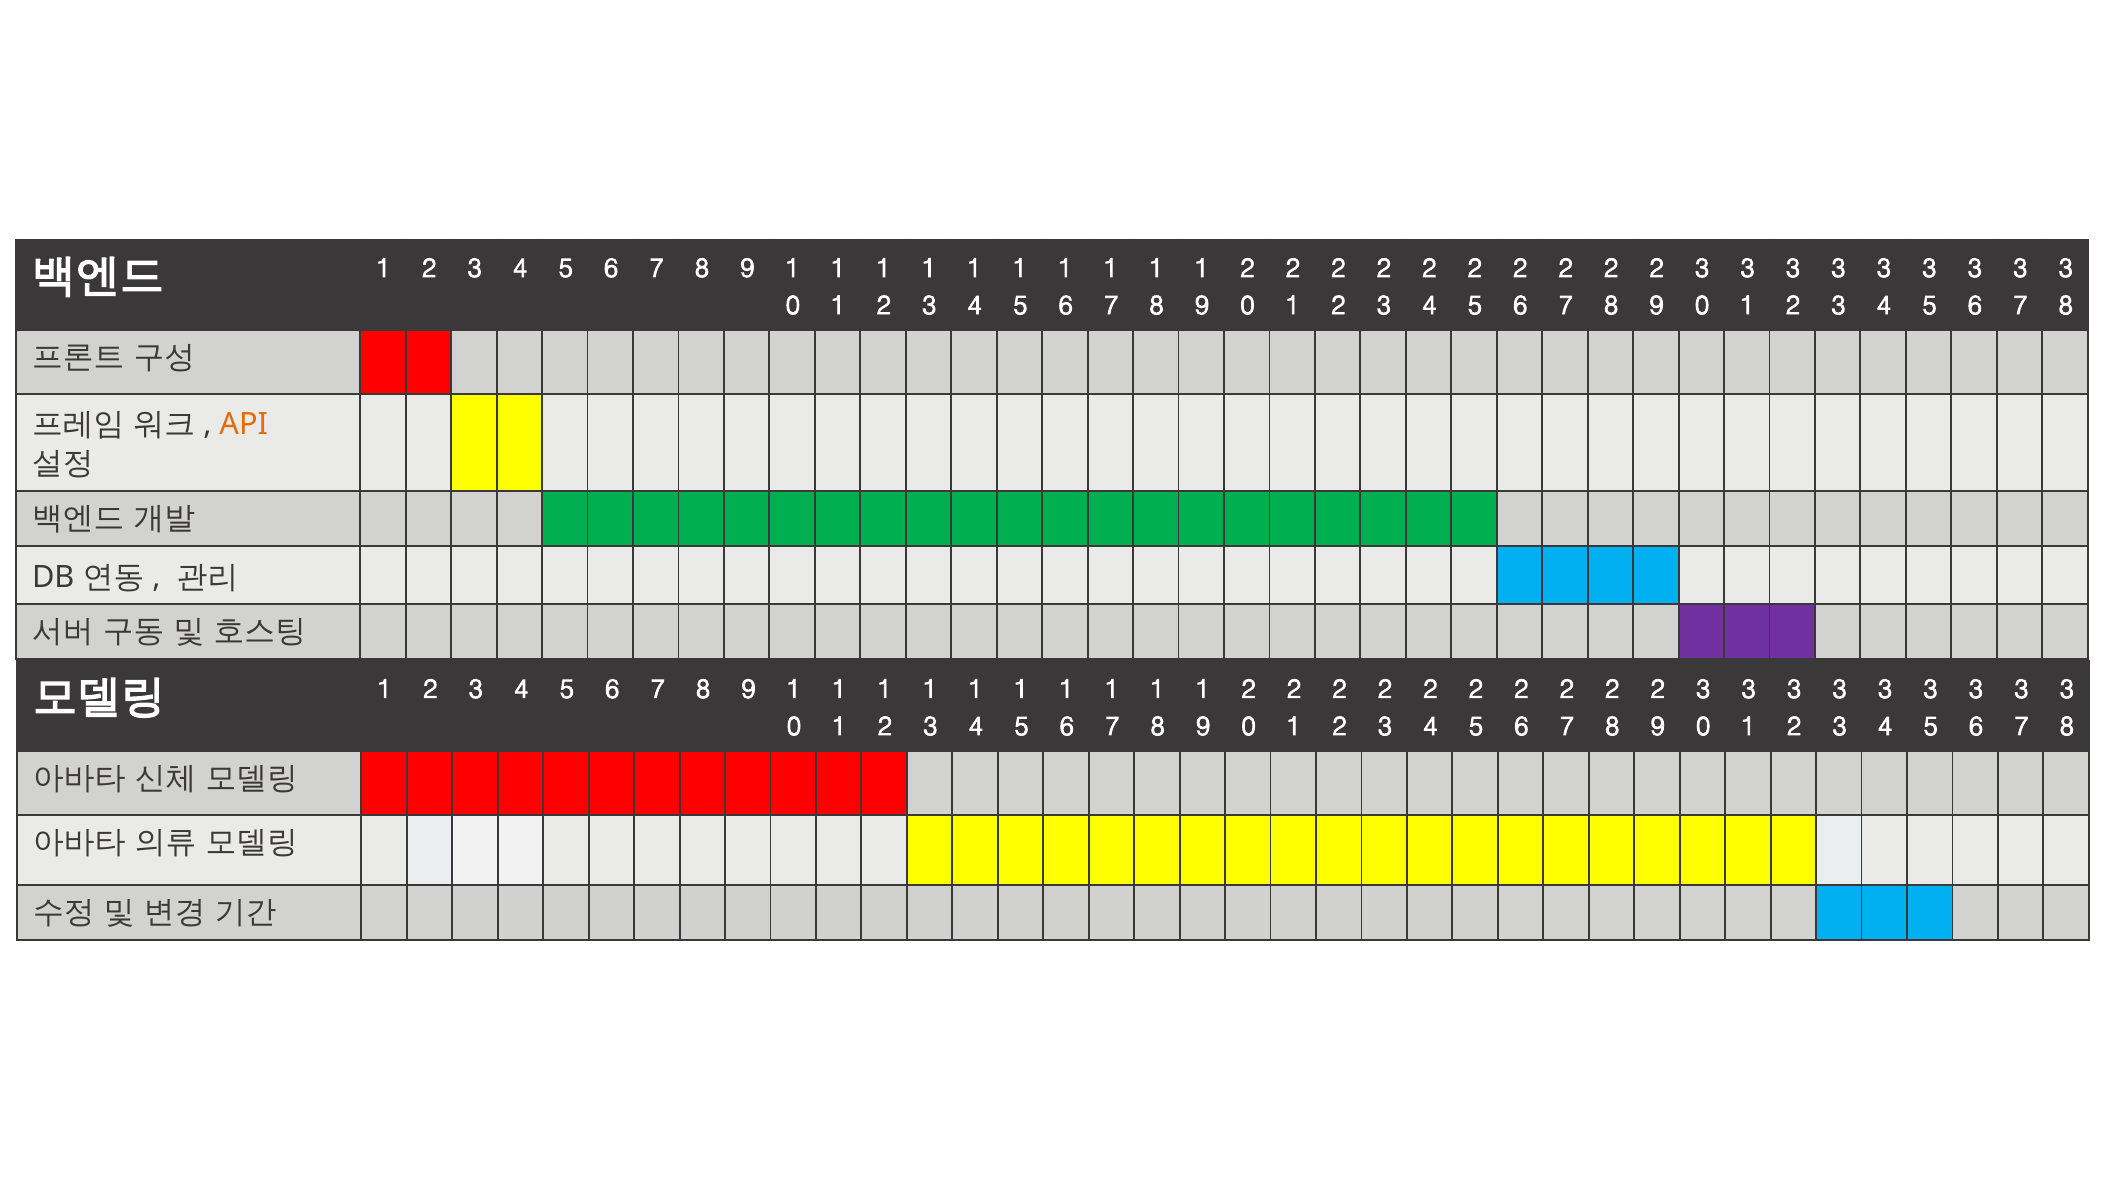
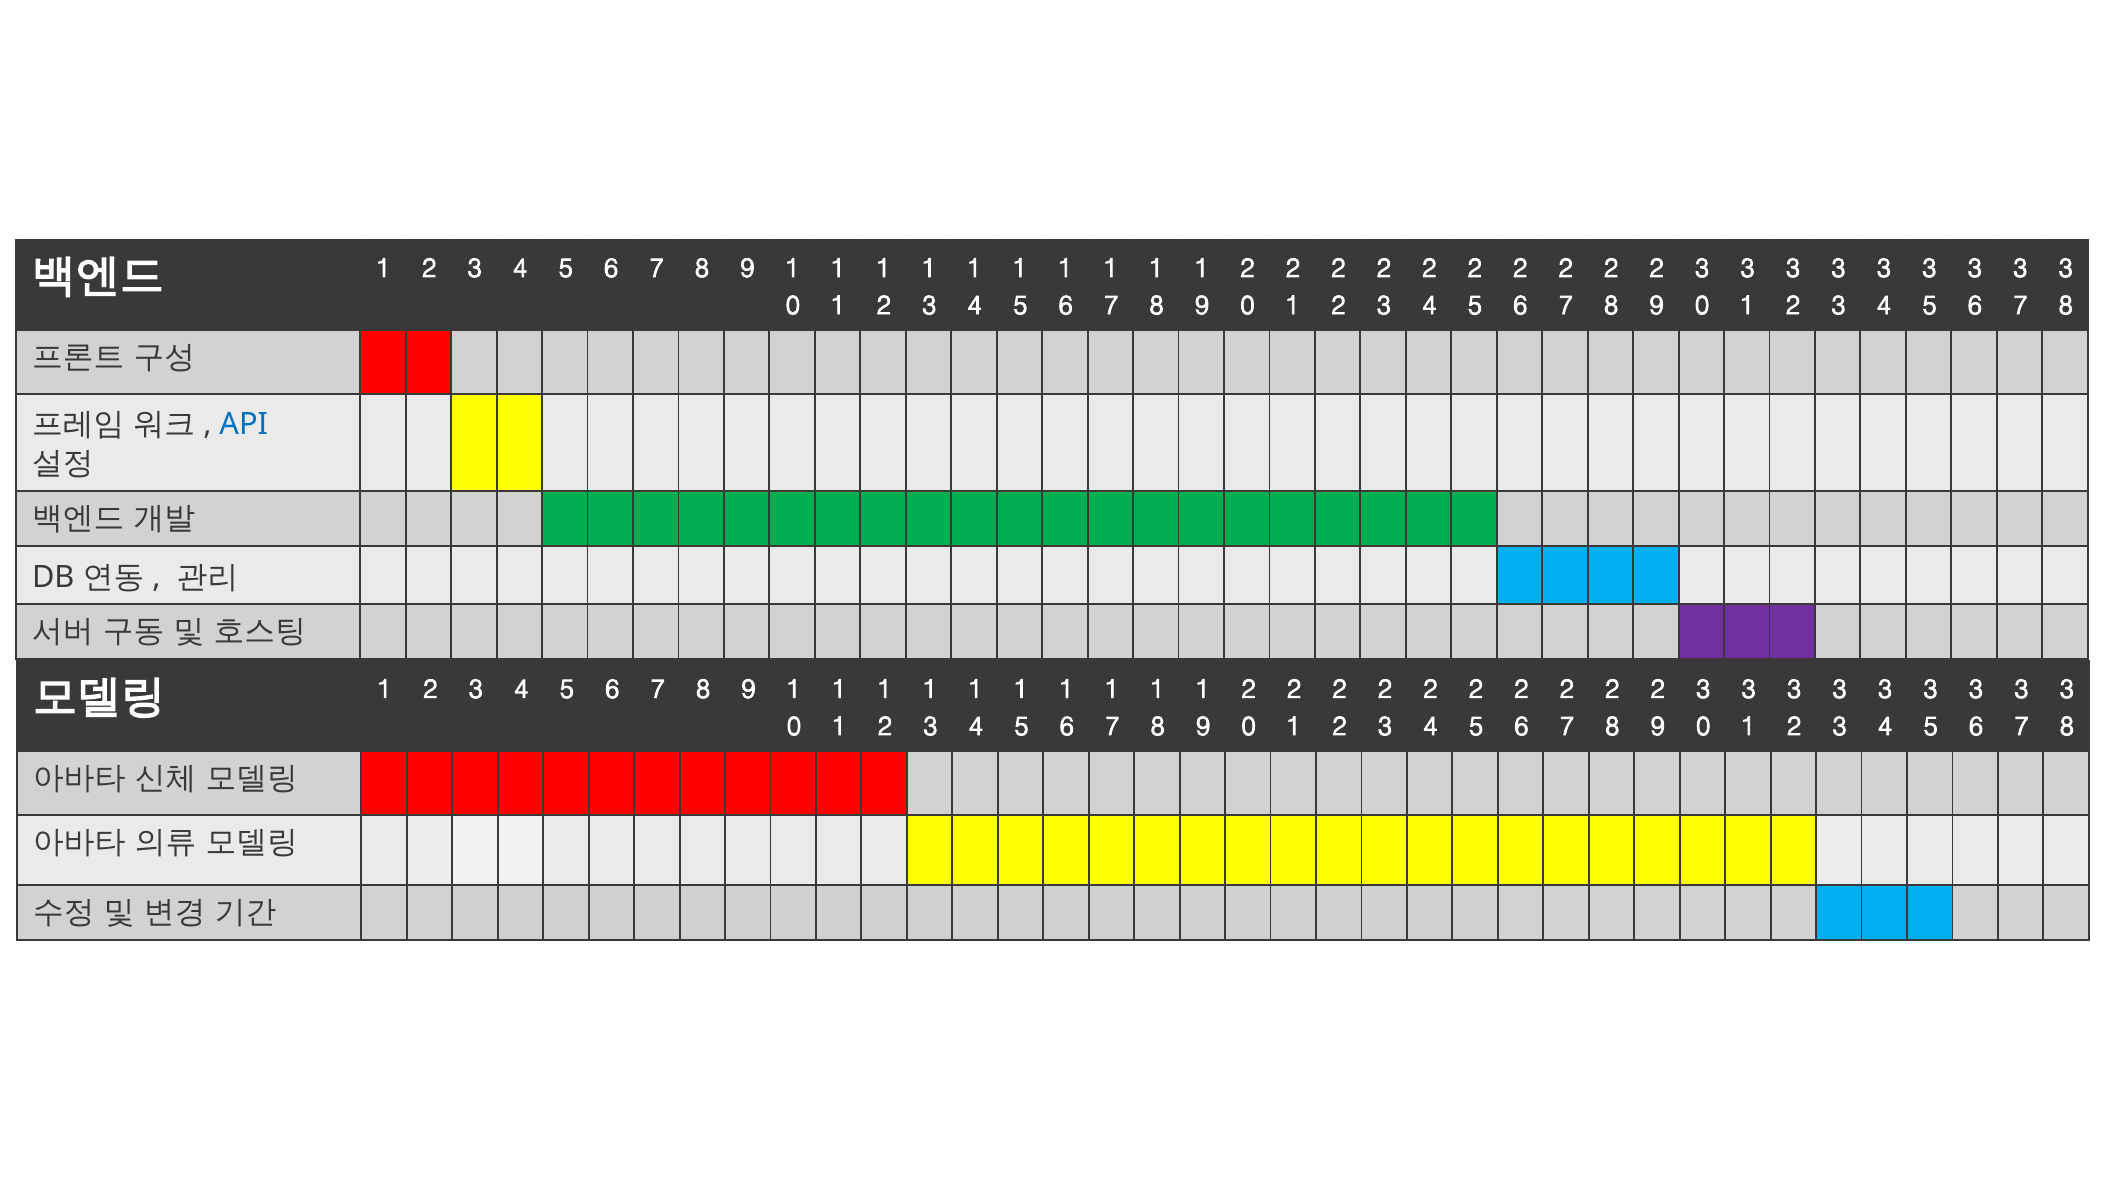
API colour: orange -> blue (244, 425)
